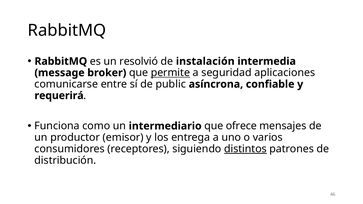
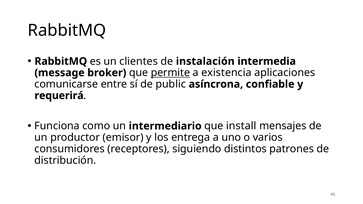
resolvió: resolvió -> clientes (139, 61)
seguridad: seguridad -> existencia (227, 73)
ofrece: ofrece -> install (241, 126)
distintos underline: present -> none (245, 149)
